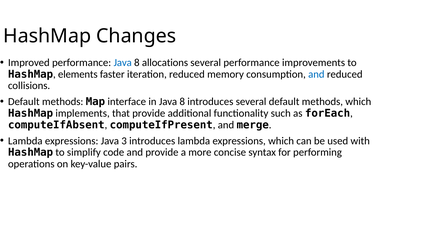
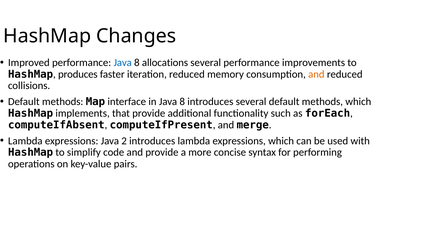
elements: elements -> produces (78, 74)
and colour: blue -> orange (316, 74)
3: 3 -> 2 (124, 141)
